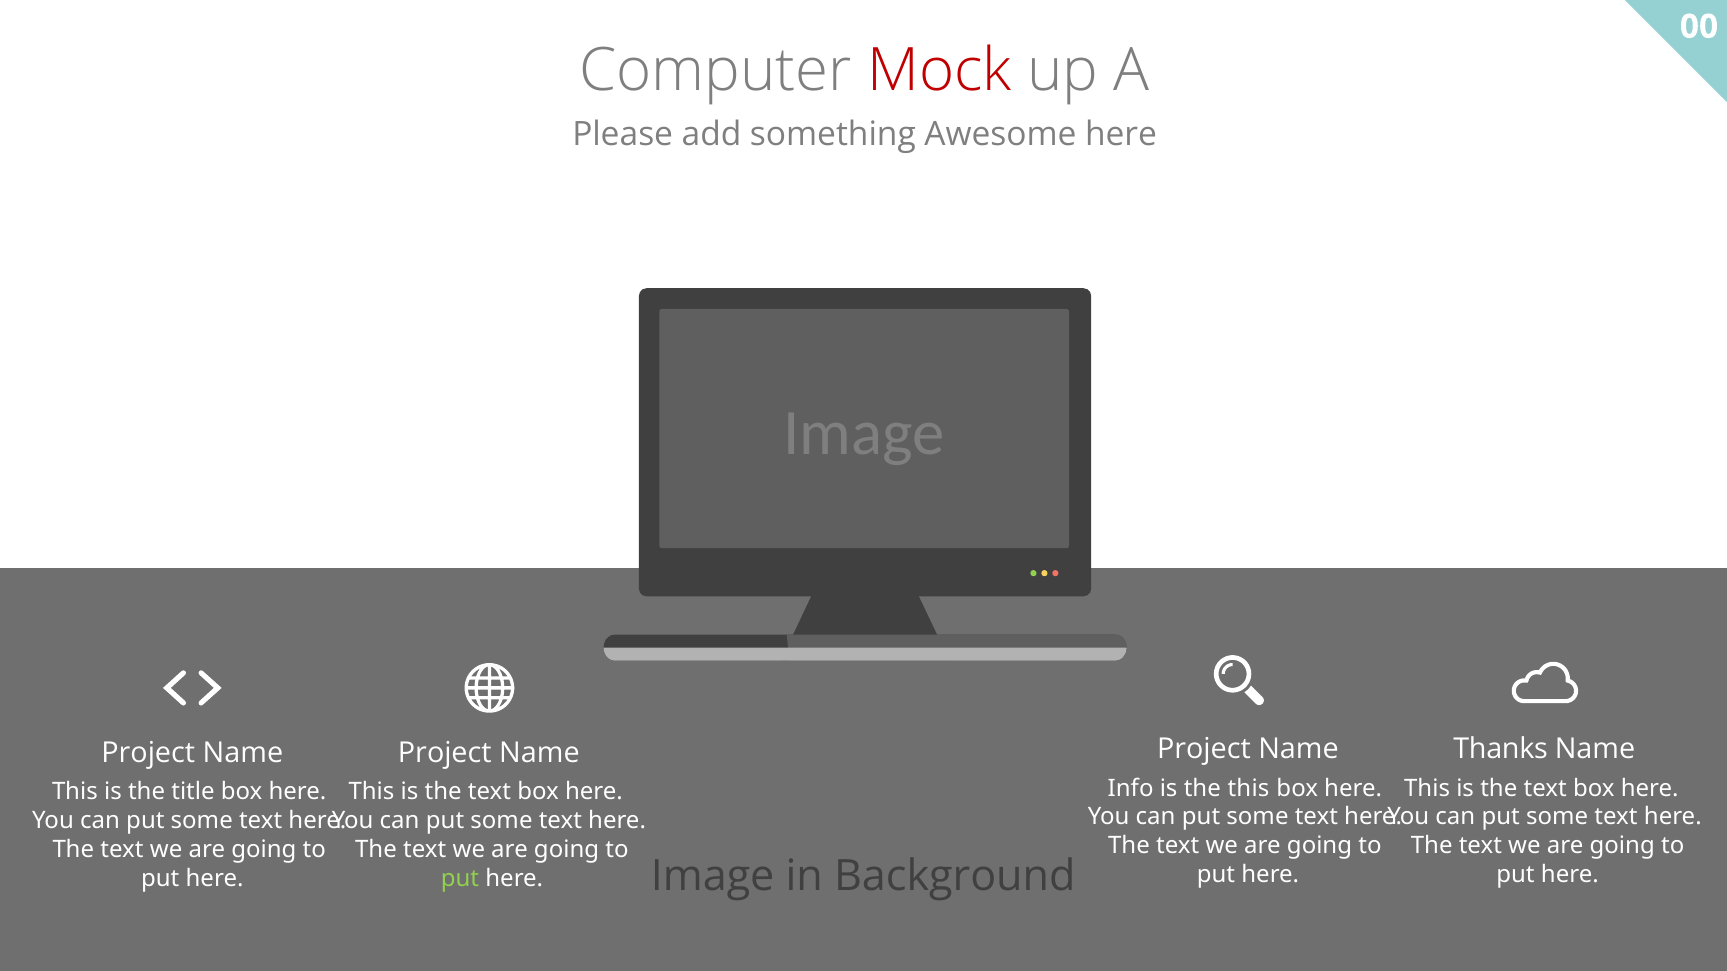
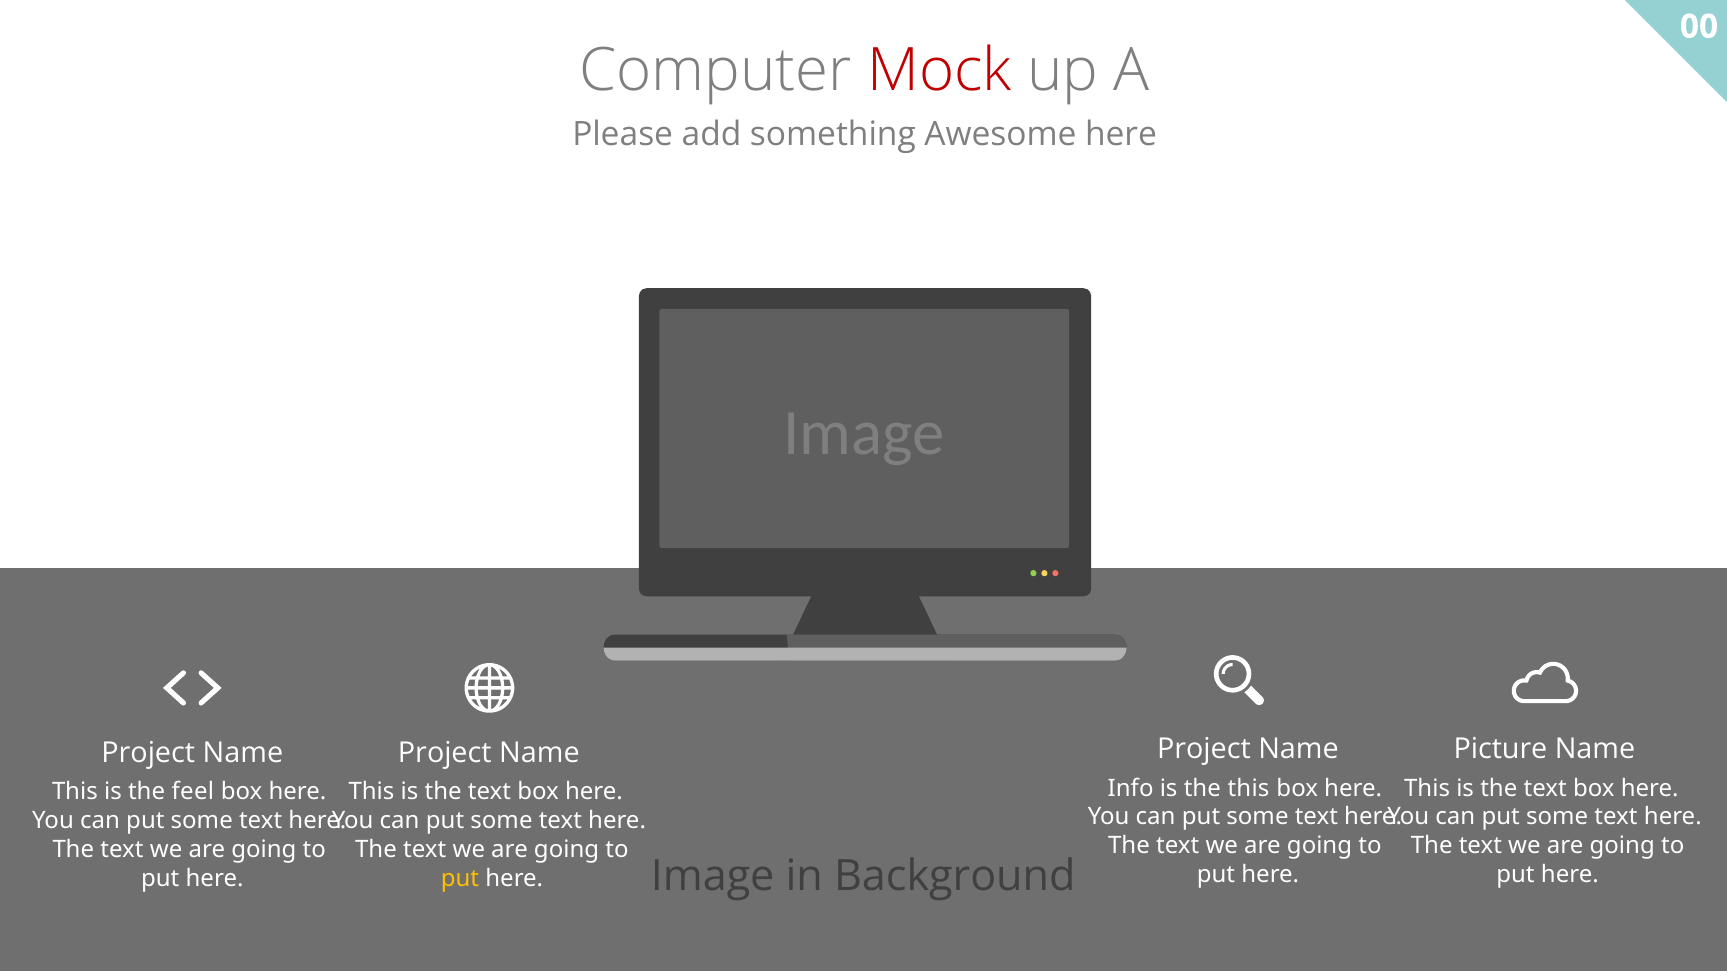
Thanks: Thanks -> Picture (1501, 750)
title: title -> feel (193, 792)
put colour: light green -> yellow (460, 879)
